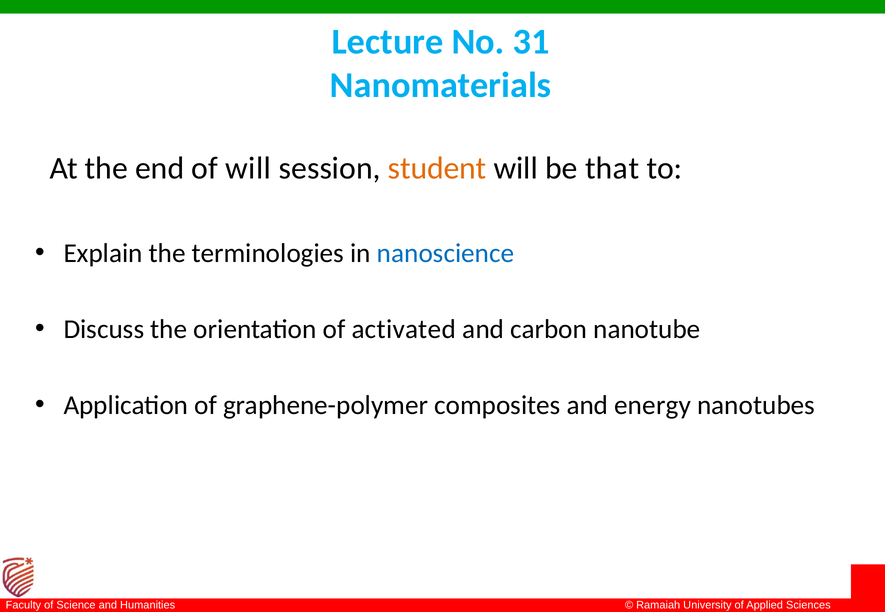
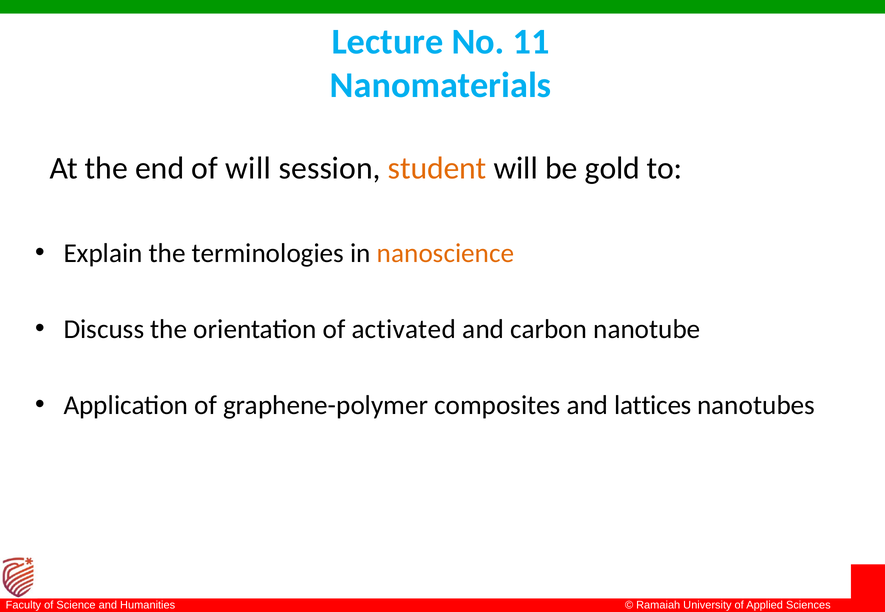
31: 31 -> 11 (531, 42)
that: that -> gold (612, 168)
nanoscience colour: blue -> orange (446, 253)
energy: energy -> lattices (653, 406)
